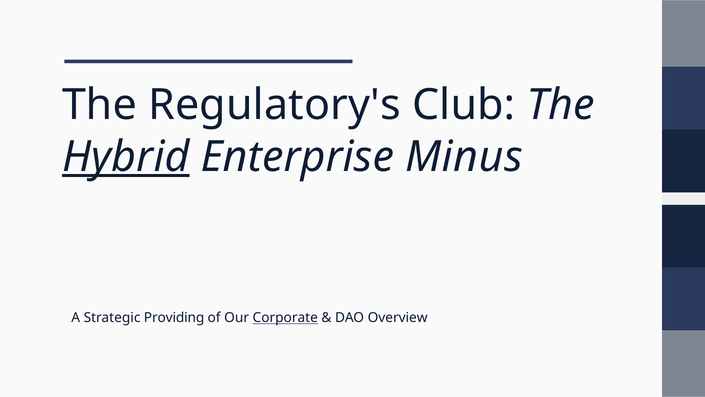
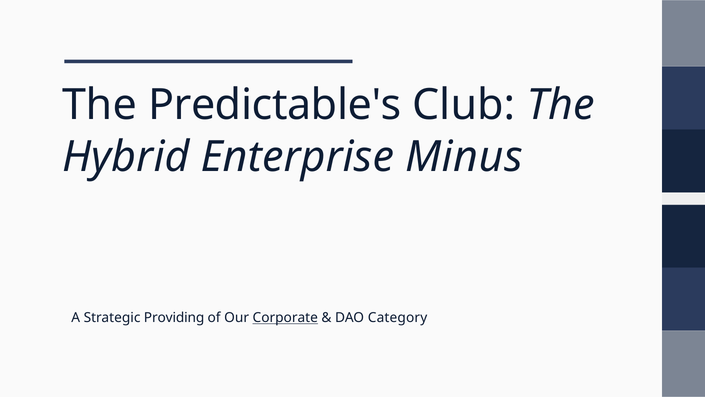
Regulatory's: Regulatory's -> Predictable's (275, 105)
Hybrid underline: present -> none (126, 157)
Overview: Overview -> Category (398, 317)
